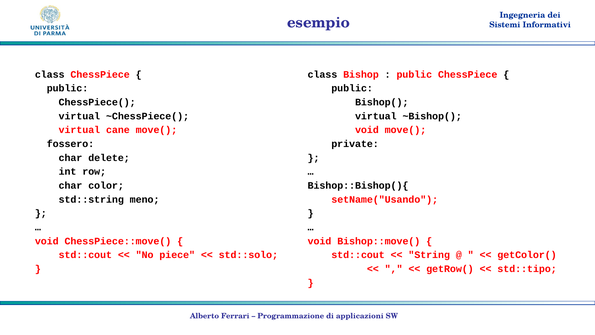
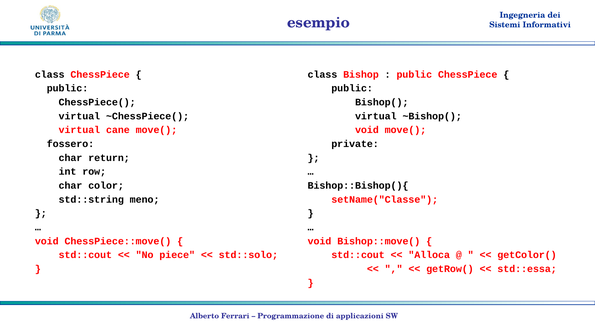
delete: delete -> return (109, 158)
setName("Usando: setName("Usando -> setName("Classe (385, 199)
String: String -> Alloca (429, 255)
std::tipo: std::tipo -> std::essa (527, 269)
